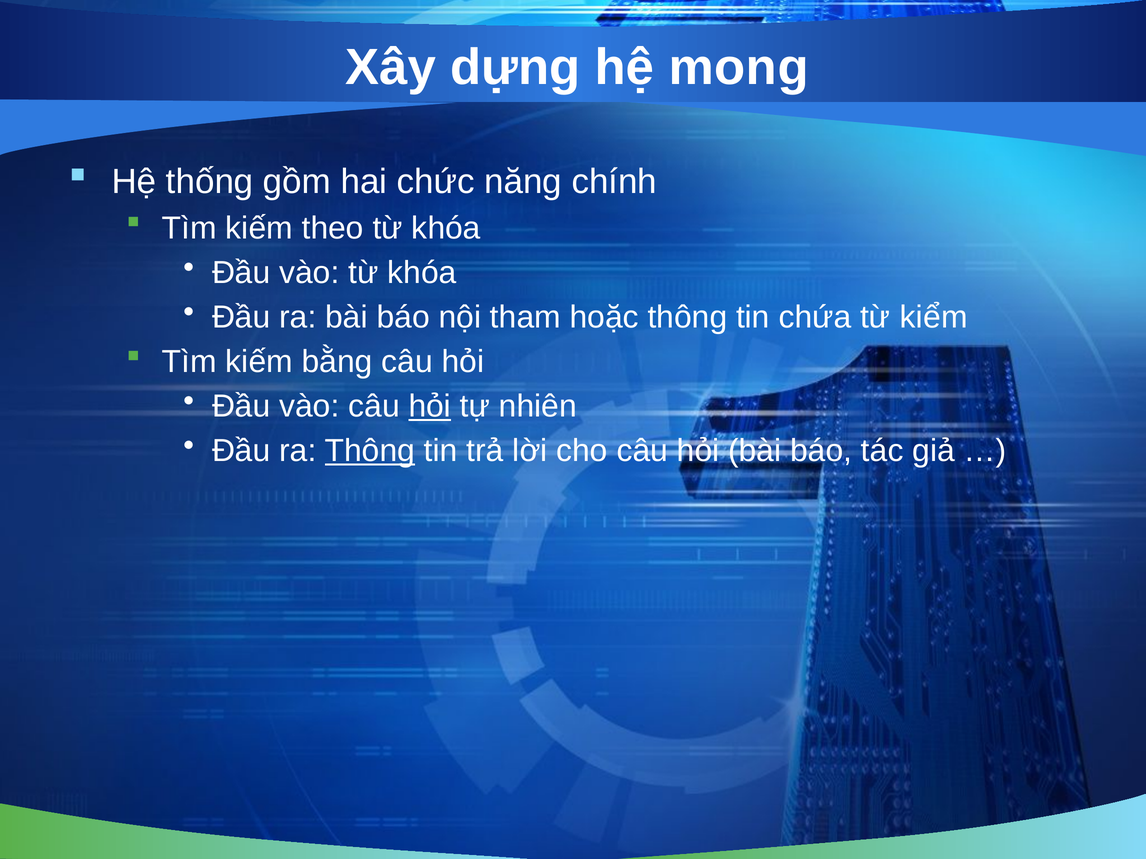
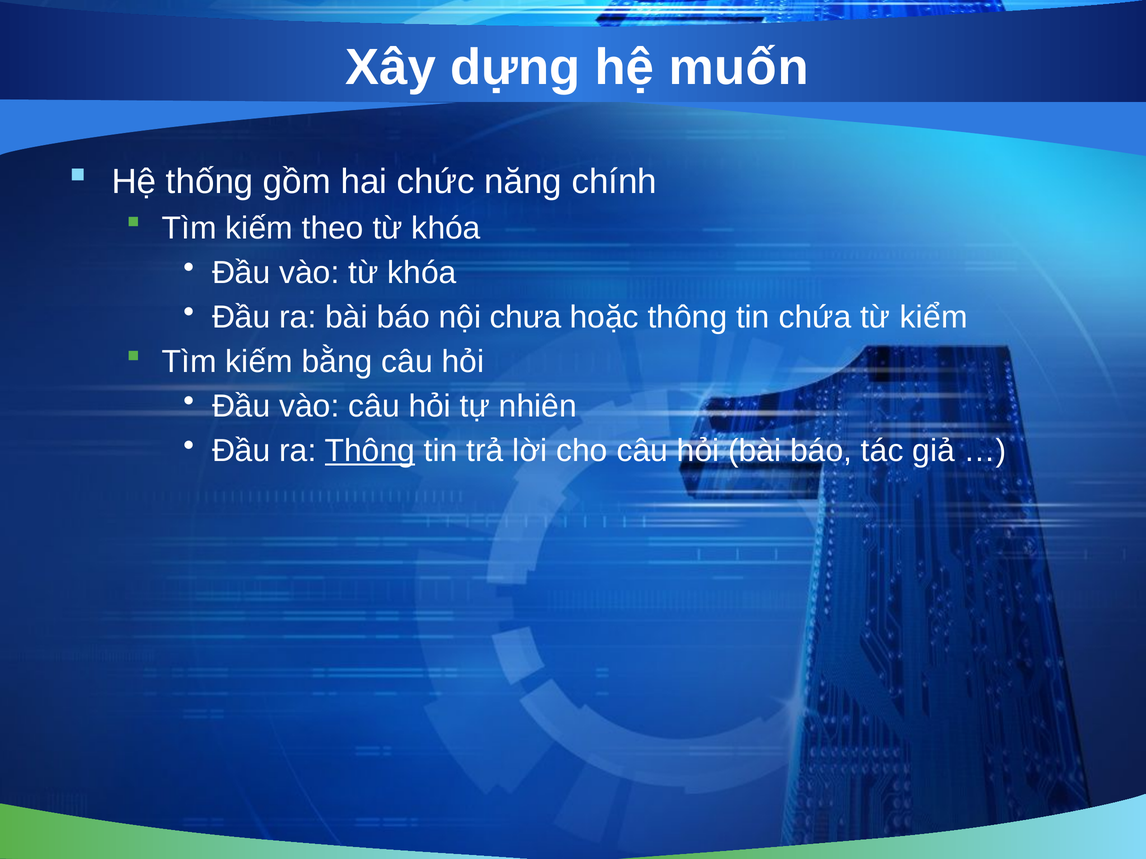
mong: mong -> muốn (739, 67)
tham: tham -> chưa (526, 317)
hỏi underline: present -> none (430, 407)
